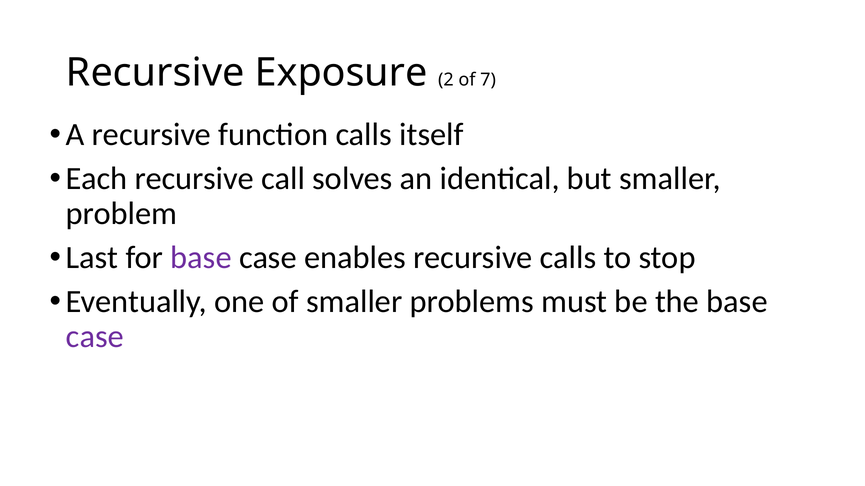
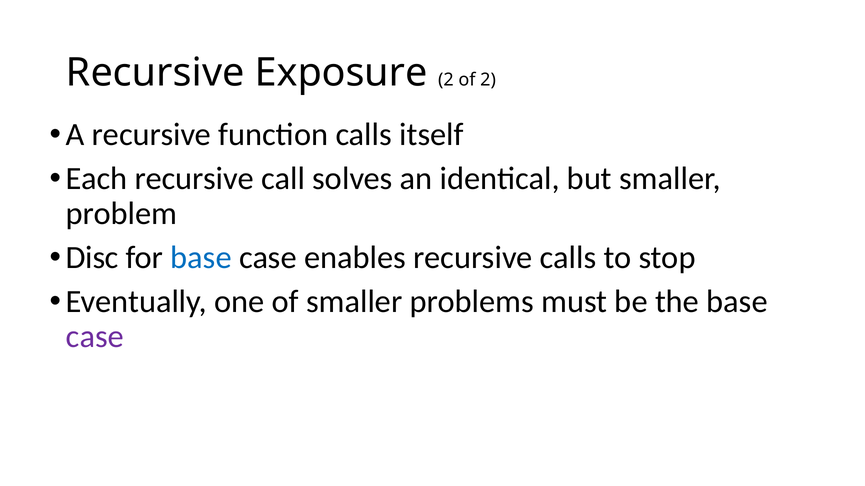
of 7: 7 -> 2 (488, 80)
Last: Last -> Disc (92, 258)
base colour: purple -> blue (201, 258)
